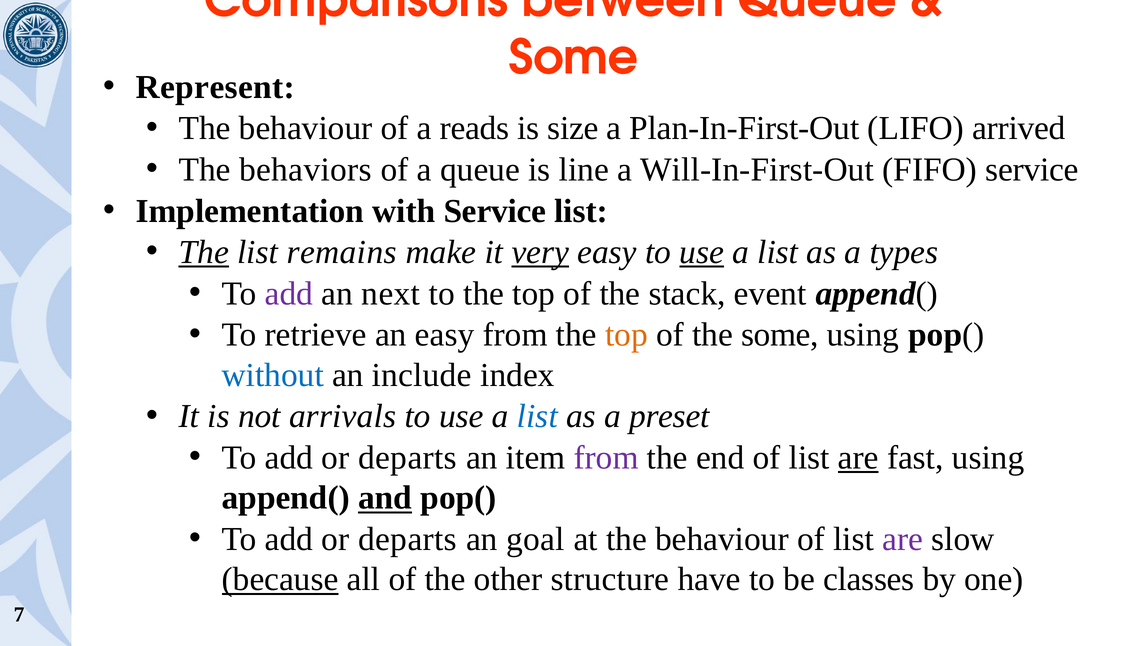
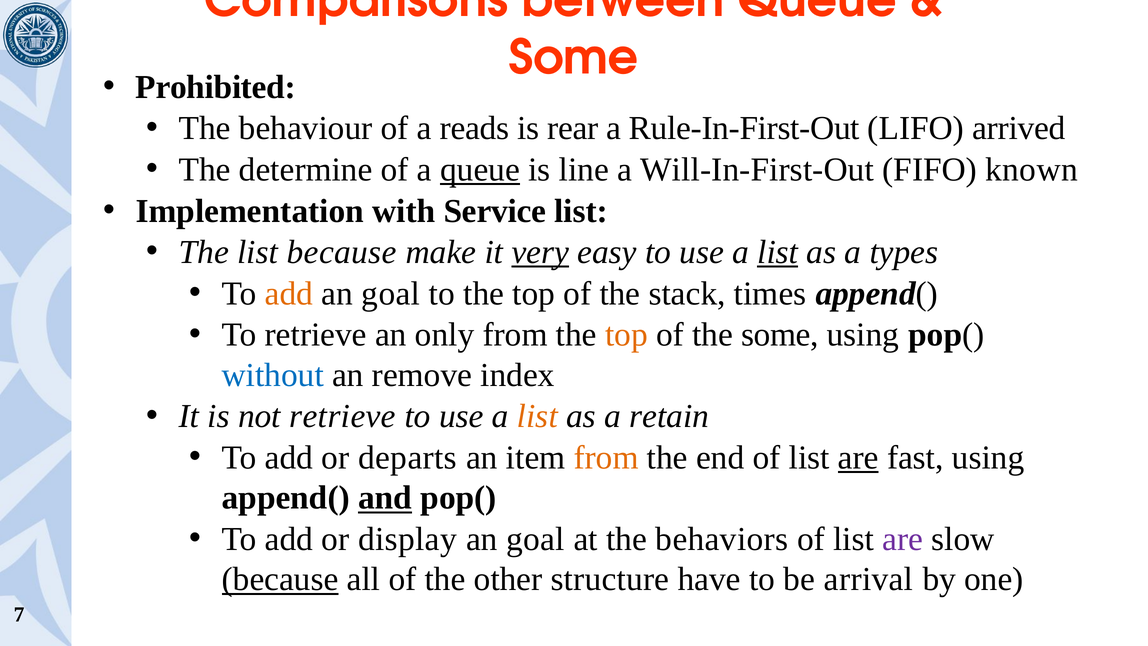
Represent: Represent -> Prohibited (216, 87)
size: size -> rear (573, 128)
Plan-In-First-Out: Plan-In-First-Out -> Rule-In-First-Out (744, 128)
behaviors: behaviors -> determine (306, 170)
queue underline: none -> present (480, 170)
FIFO service: service -> known (1032, 170)
The underline: present -> none (204, 252)
list remains: remains -> because (342, 252)
use underline: present -> none (702, 252)
list underline: none -> present (778, 252)
add colour: purple -> orange (289, 293)
next: next -> goal (391, 293)
event: event -> times (770, 293)
an easy: easy -> only (445, 335)
include: include -> remove (422, 375)
not arrivals: arrivals -> retrieve (343, 416)
list colour: blue -> orange (537, 416)
preset: preset -> retain (669, 416)
from colour: purple -> orange (606, 458)
departs: departs -> display (408, 539)
at the behaviour: behaviour -> behaviors (722, 539)
classes: classes -> arrival (869, 579)
